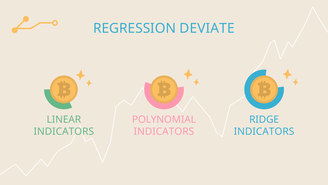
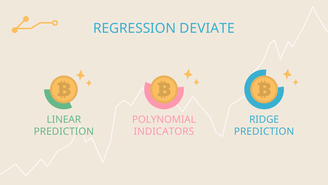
INDICATORS: INDICATORS -> PREDICTION (64, 131)
INDICATORS: INDICATORS -> PREDICTION (264, 131)
